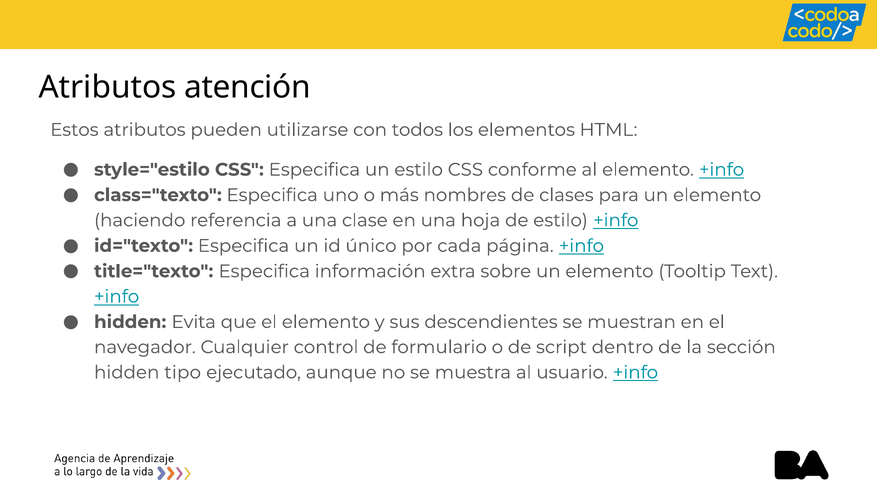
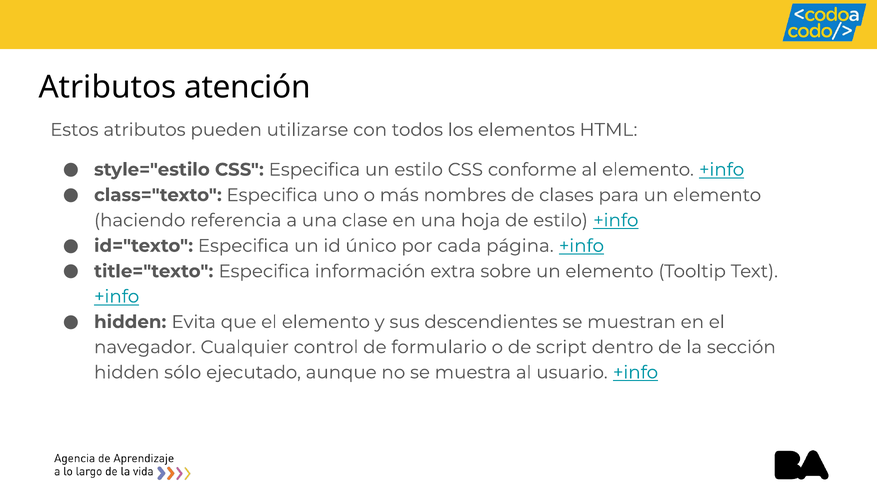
tipo: tipo -> sólo (183, 373)
